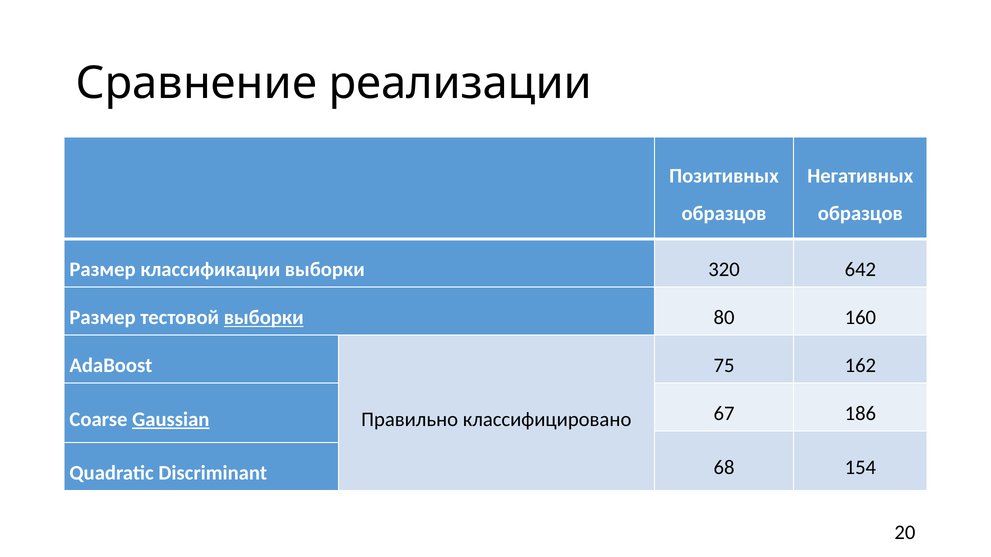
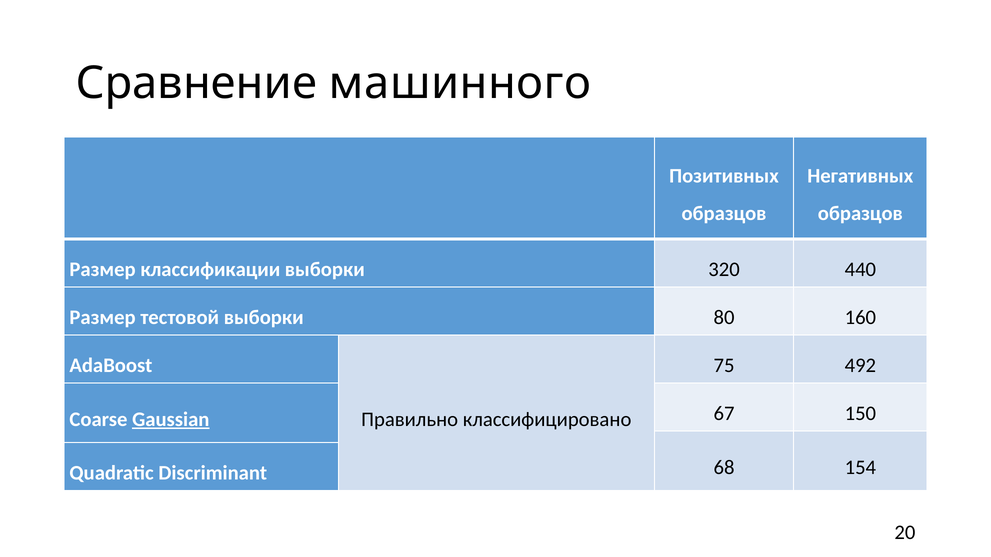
реализации: реализации -> машинного (460, 83)
642: 642 -> 440 (860, 270)
выборки underline: present -> none (264, 318)
162: 162 -> 492 (860, 366)
186: 186 -> 150 (860, 414)
